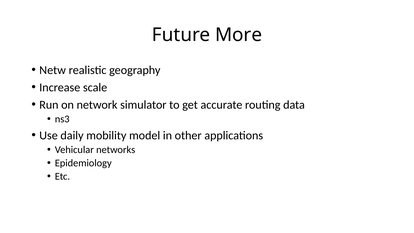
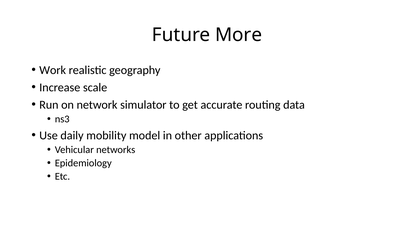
Netw: Netw -> Work (53, 70)
